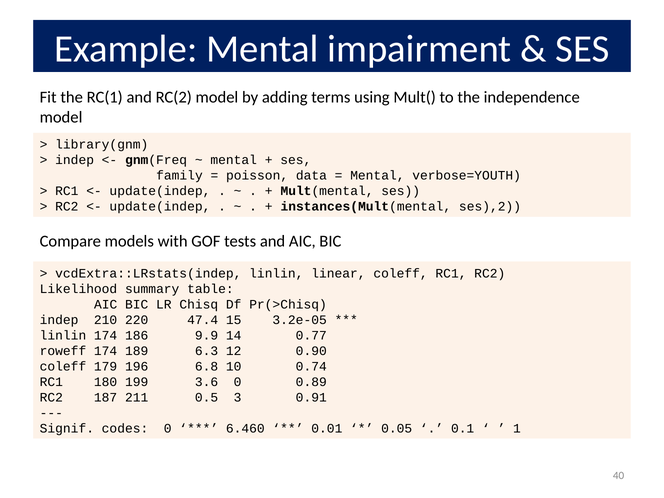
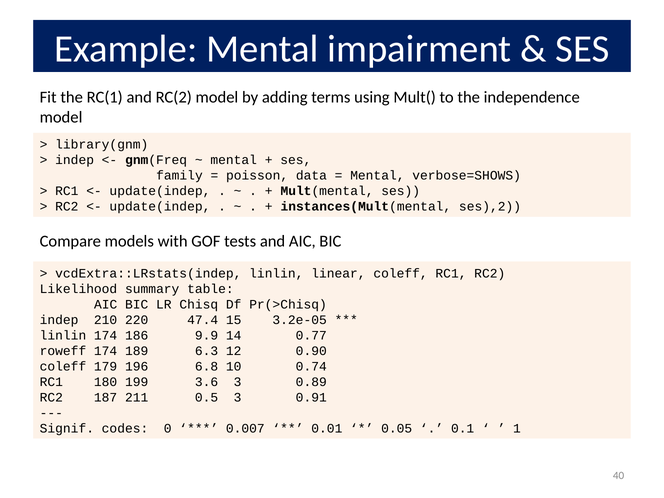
verbose=YOUTH: verbose=YOUTH -> verbose=SHOWS (467, 176)
3.6 0: 0 -> 3 (238, 382)
6.460: 6.460 -> 0.007 (245, 428)
